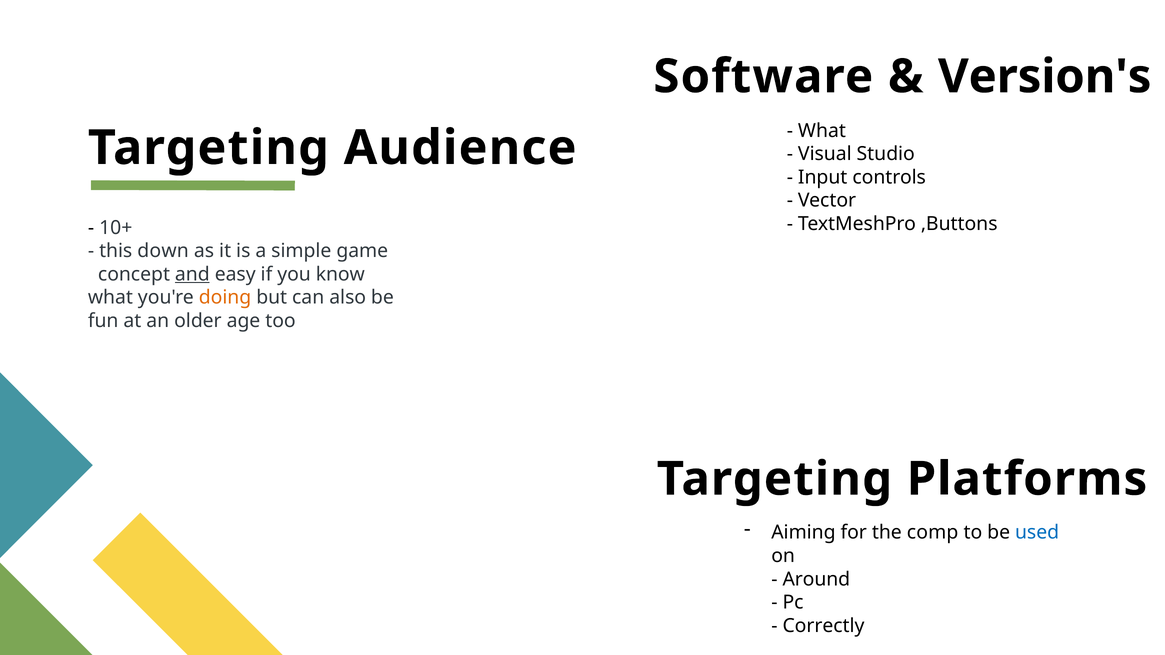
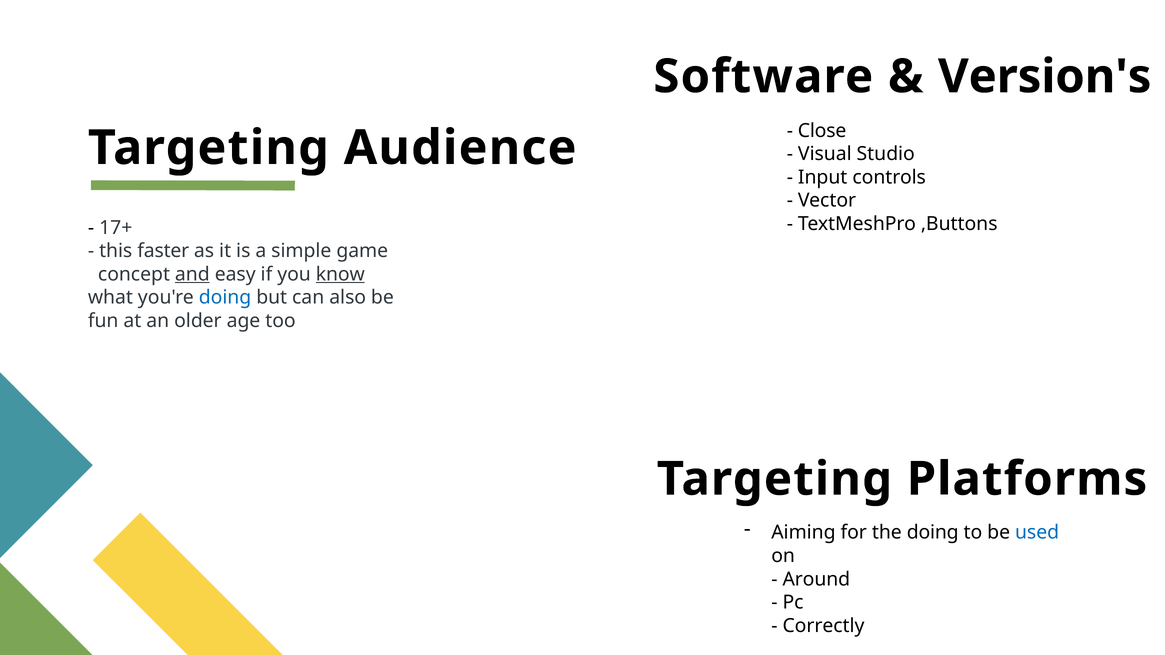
What: What -> Close (822, 131)
10+: 10+ -> 17+ (116, 228)
down: down -> faster (163, 251)
know underline: none -> present (340, 274)
doing colour: orange -> blue (225, 298)
the comp: comp -> doing (933, 533)
